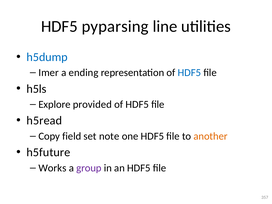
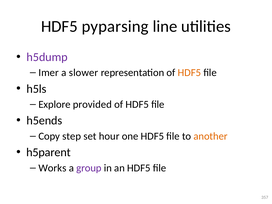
h5dump colour: blue -> purple (47, 57)
ending: ending -> slower (84, 73)
HDF5 colour: blue -> orange (189, 73)
h5read: h5read -> h5ends (44, 121)
field: field -> step (72, 136)
note: note -> hour (109, 136)
h5future: h5future -> h5parent (49, 152)
